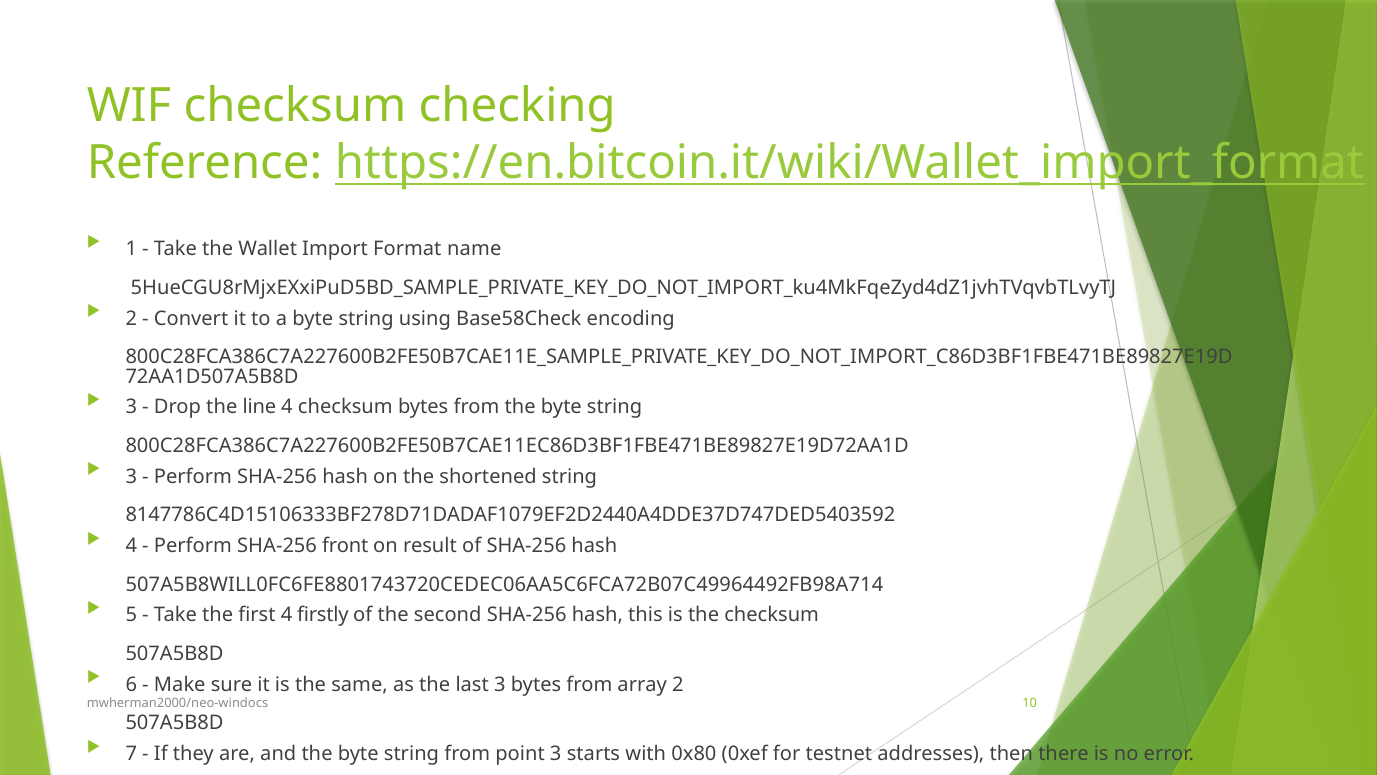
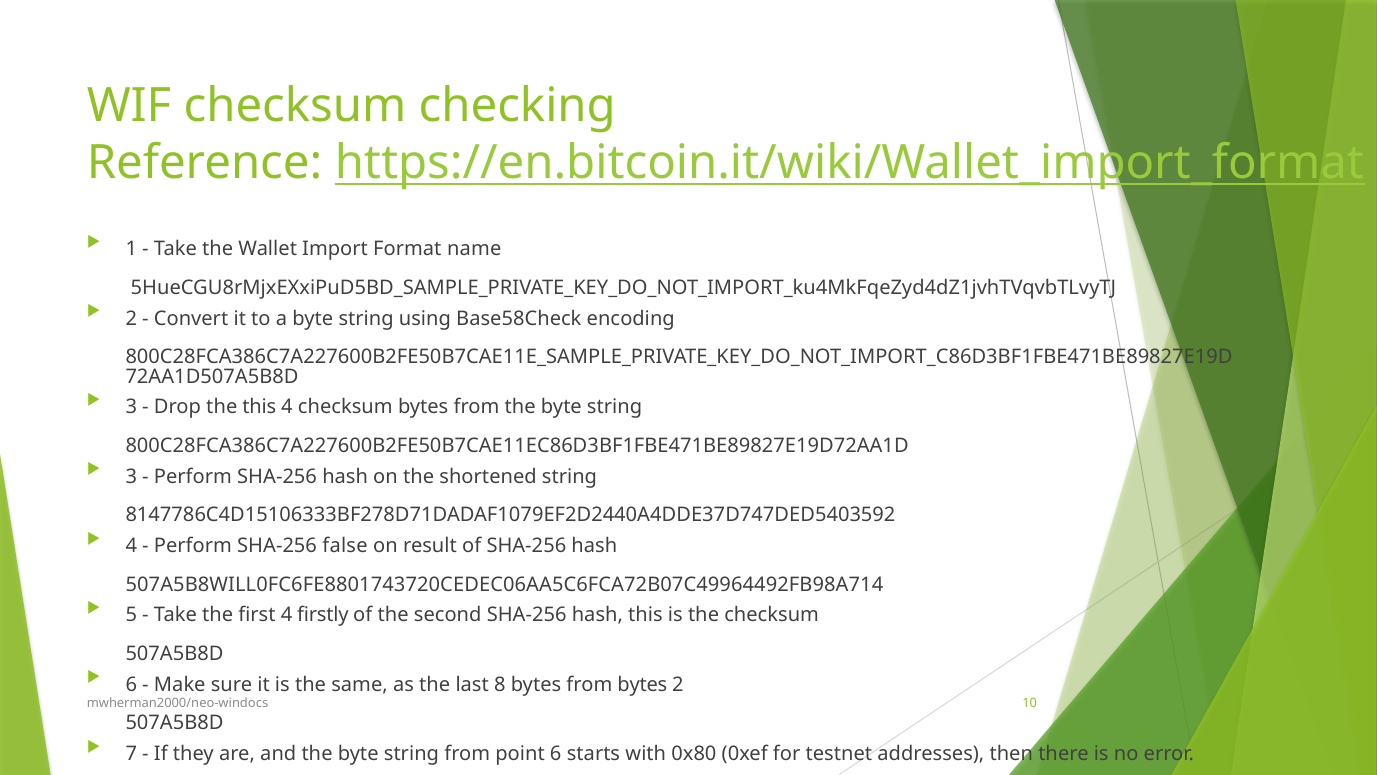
the line: line -> this (259, 407)
front: front -> false (345, 546)
last 3: 3 -> 8 (500, 684)
from array: array -> bytes (642, 684)
point 3: 3 -> 6 (556, 753)
